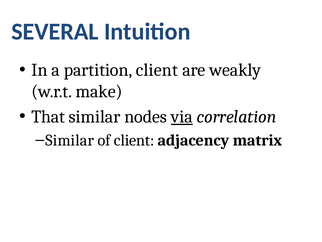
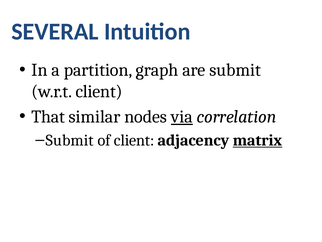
partition client: client -> graph (157, 70)
are weakly: weakly -> submit (235, 70)
w.r.t make: make -> client (99, 91)
Similar: Similar -> Submit (70, 140)
matrix underline: none -> present (257, 140)
